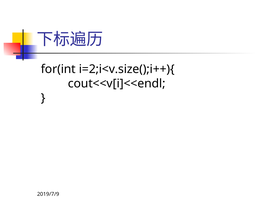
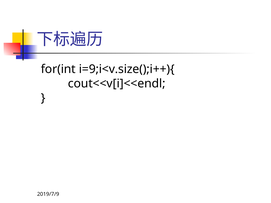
i=2;i<v.size();i++){: i=2;i<v.size();i++){ -> i=9;i<v.size();i++){ (127, 69)
